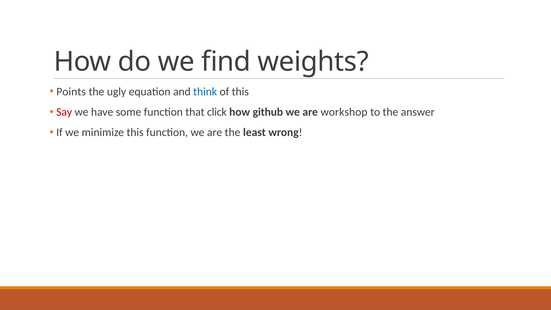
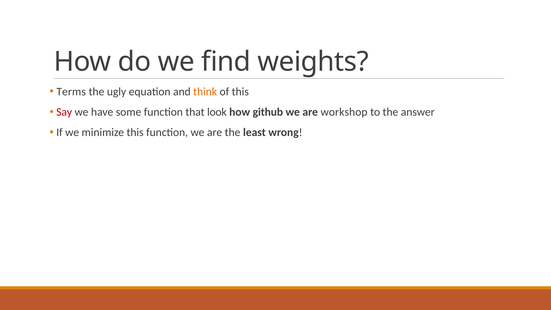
Points: Points -> Terms (71, 92)
think colour: blue -> orange (205, 92)
click: click -> look (217, 112)
